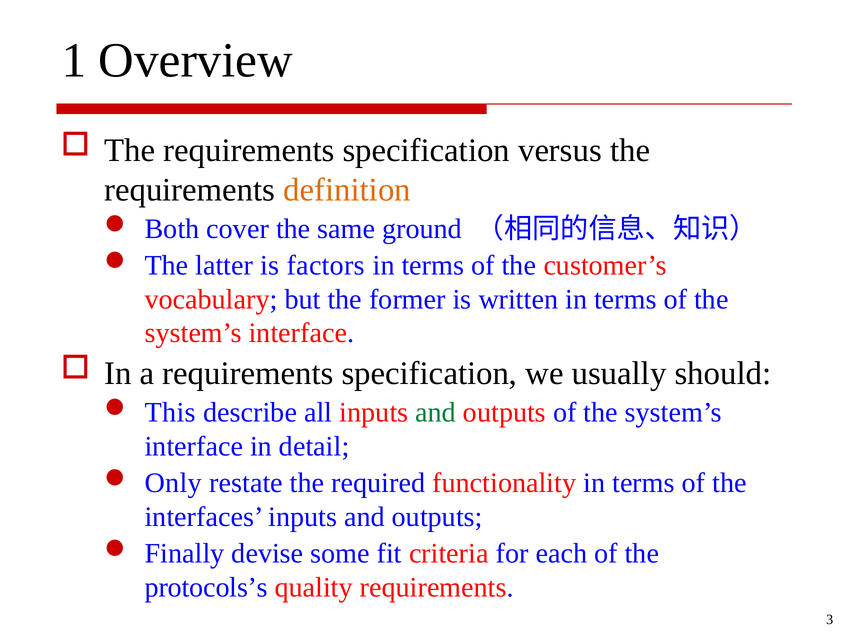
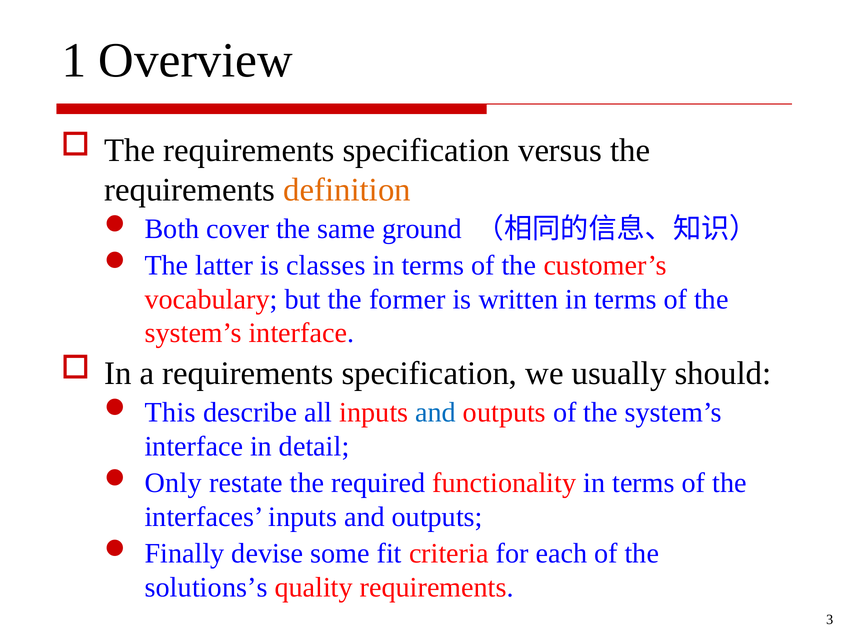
factors: factors -> classes (326, 265)
and colour: green -> blue (436, 412)
protocols’s: protocols’s -> solutions’s (206, 587)
